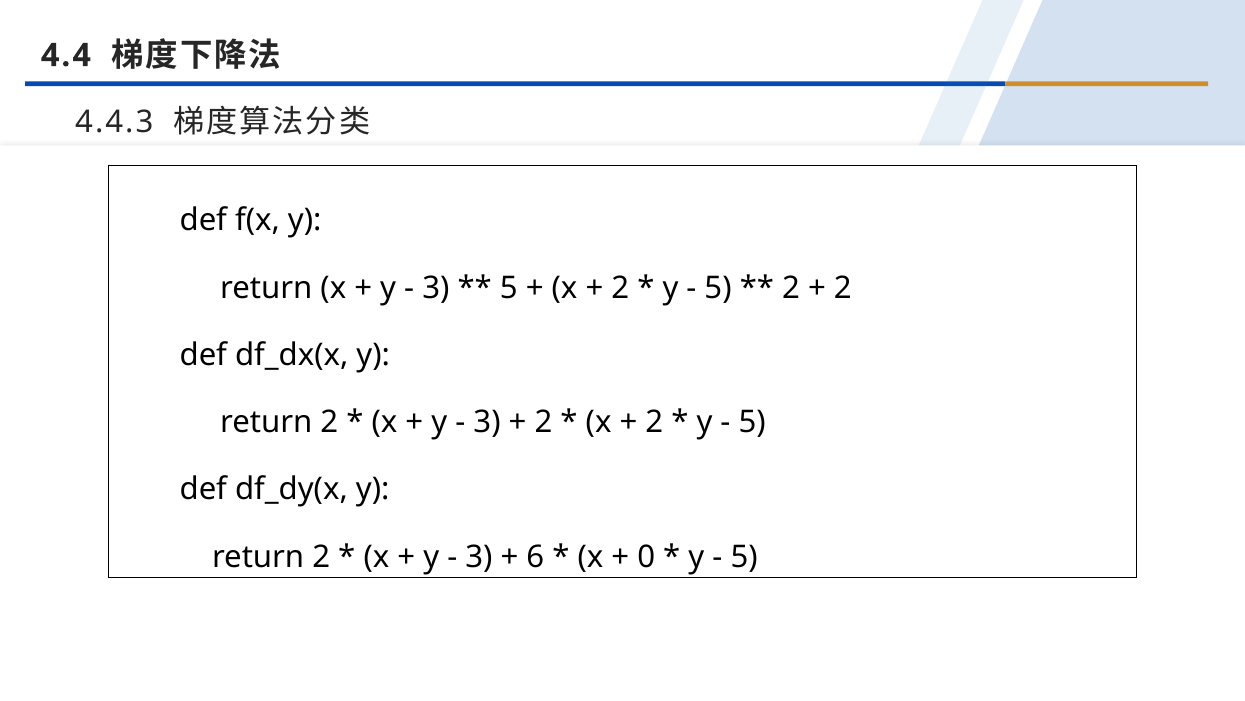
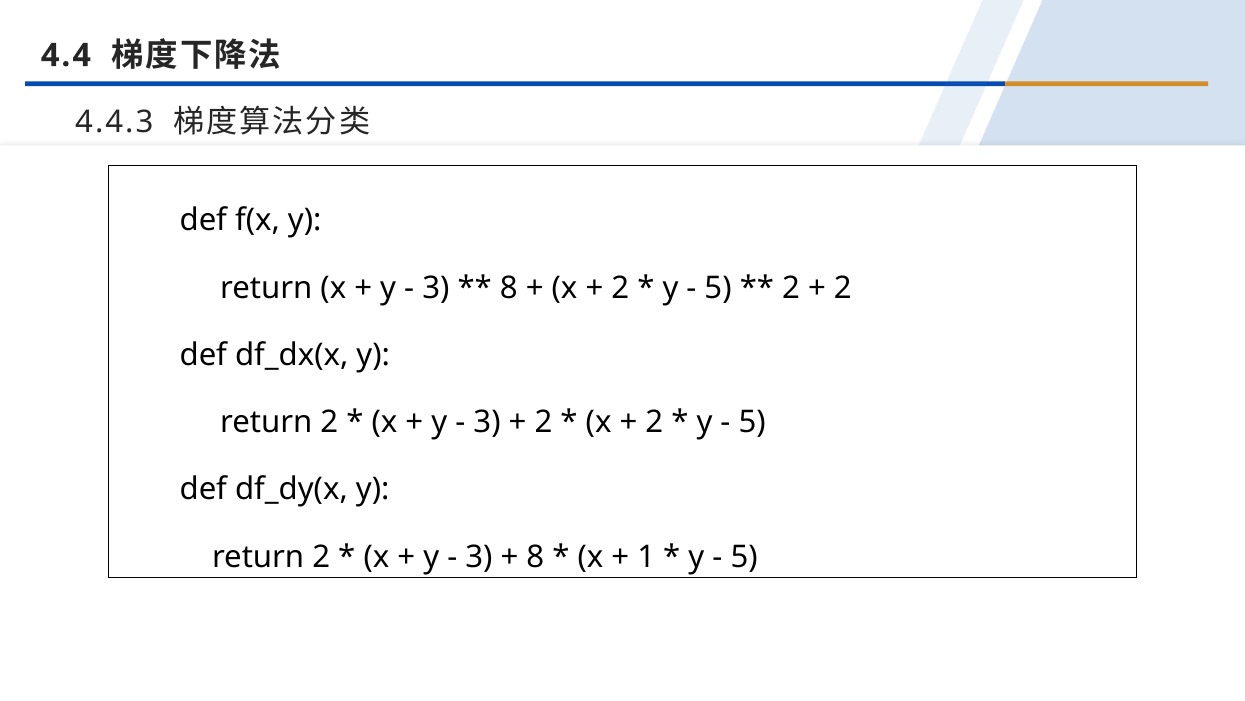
5: 5 -> 8 (509, 288)
6: 6 -> 8 (535, 556)
0: 0 -> 1 (646, 556)
